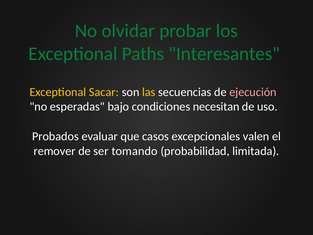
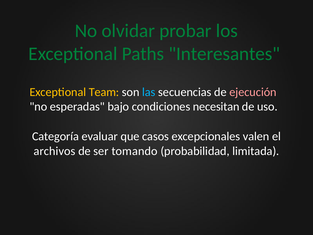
Sacar: Sacar -> Team (104, 92)
las colour: yellow -> light blue (149, 92)
Probados: Probados -> Categoría (55, 136)
remover: remover -> archivos (55, 151)
